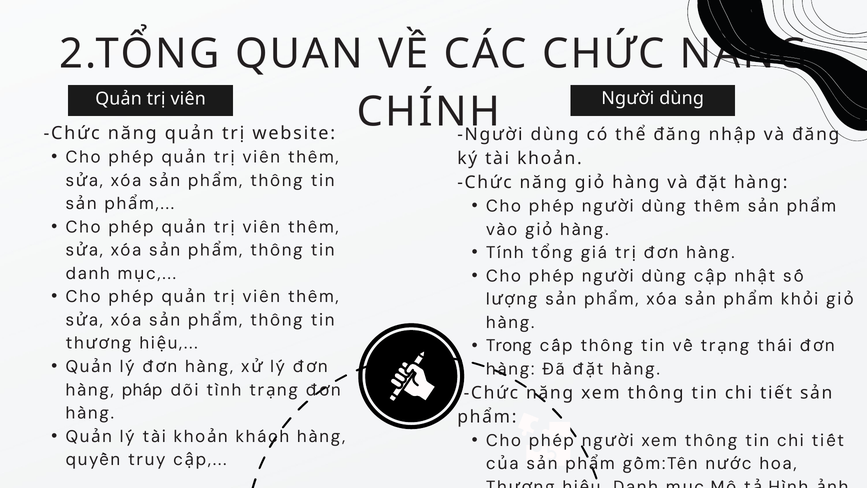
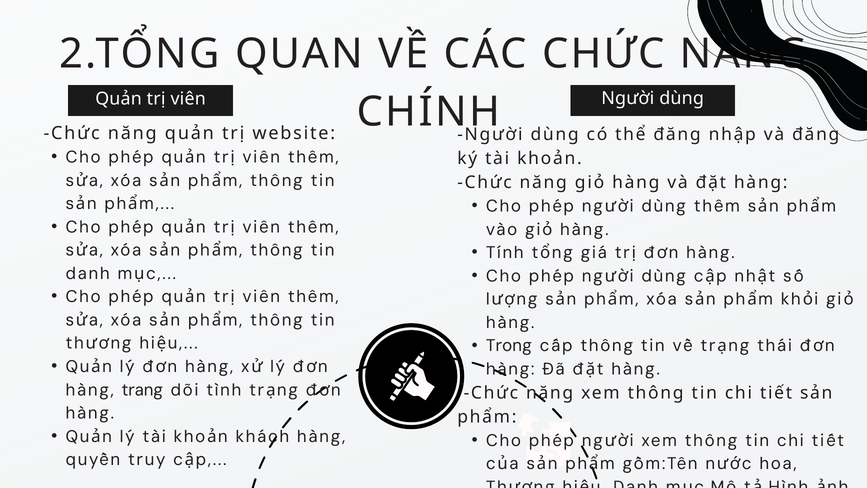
pháp: pháp -> trang (142, 390)
